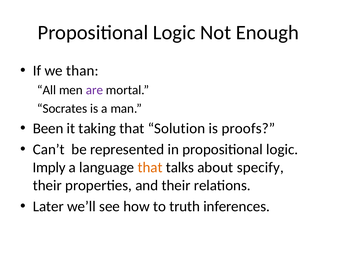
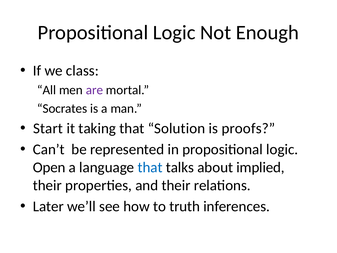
than: than -> class (82, 71)
Been: Been -> Start (48, 128)
Imply: Imply -> Open (49, 167)
that colour: orange -> blue (150, 167)
specify: specify -> implied (260, 167)
